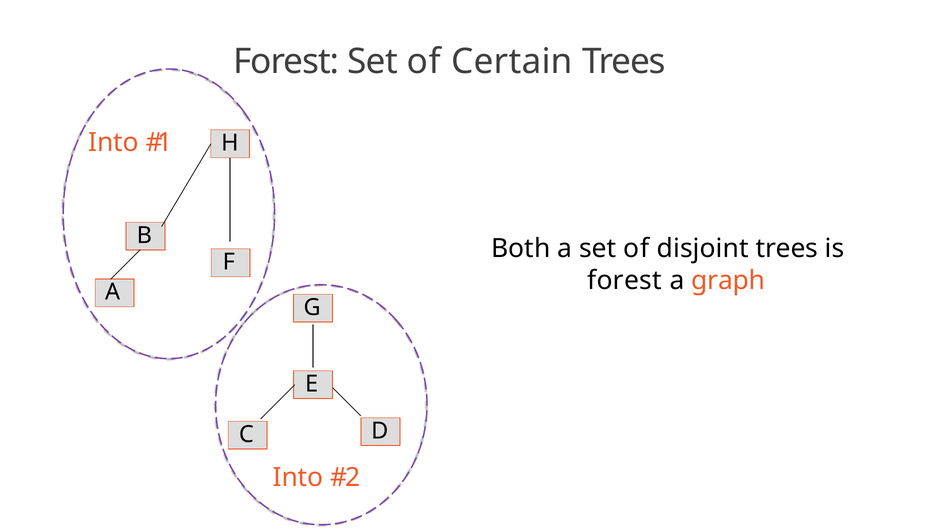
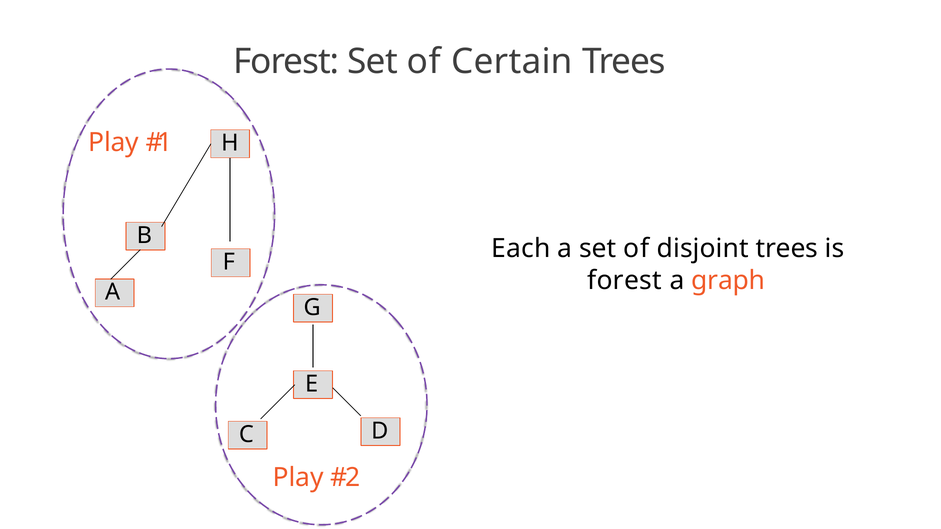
Into: Into -> Play (114, 143)
Both: Both -> Each (521, 249)
Into: Into -> Play (298, 478)
